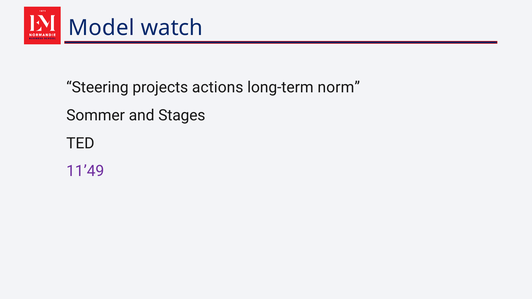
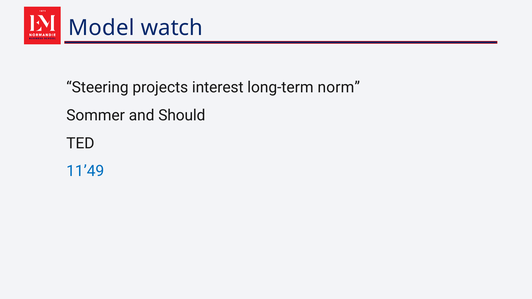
actions: actions -> interest (218, 87)
Stages: Stages -> Should (182, 115)
11’49 colour: purple -> blue (85, 171)
